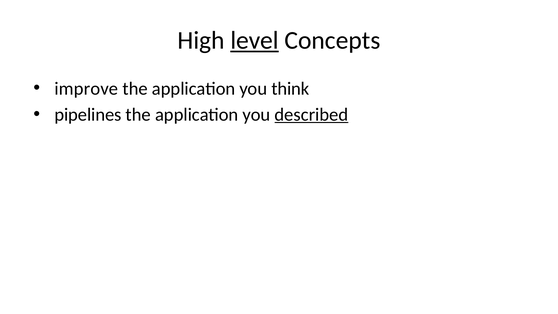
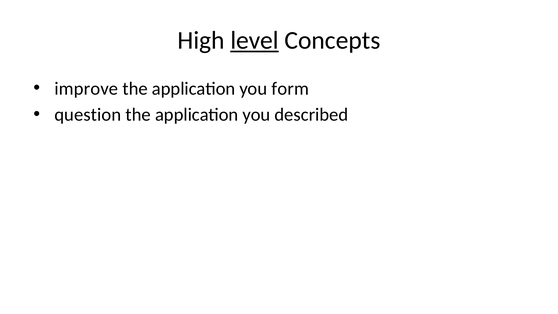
think: think -> form (290, 89)
pipelines: pipelines -> question (88, 115)
described underline: present -> none (311, 115)
